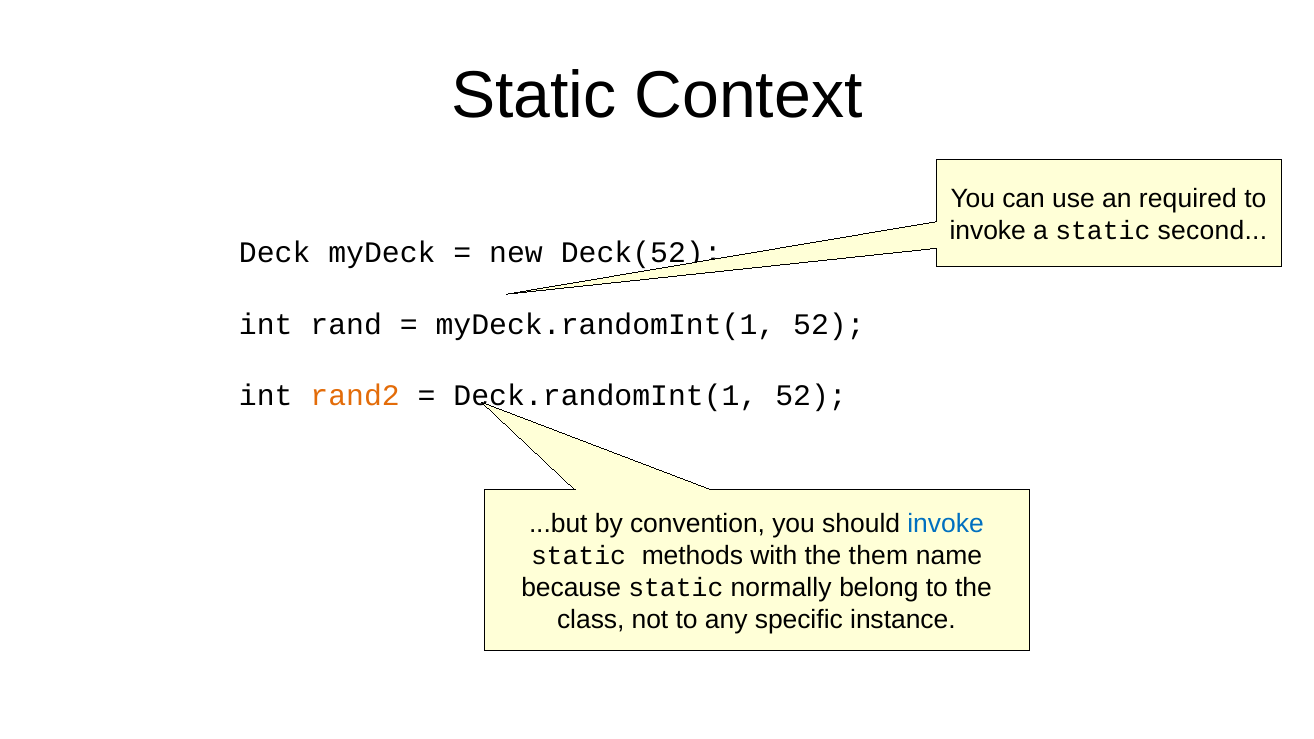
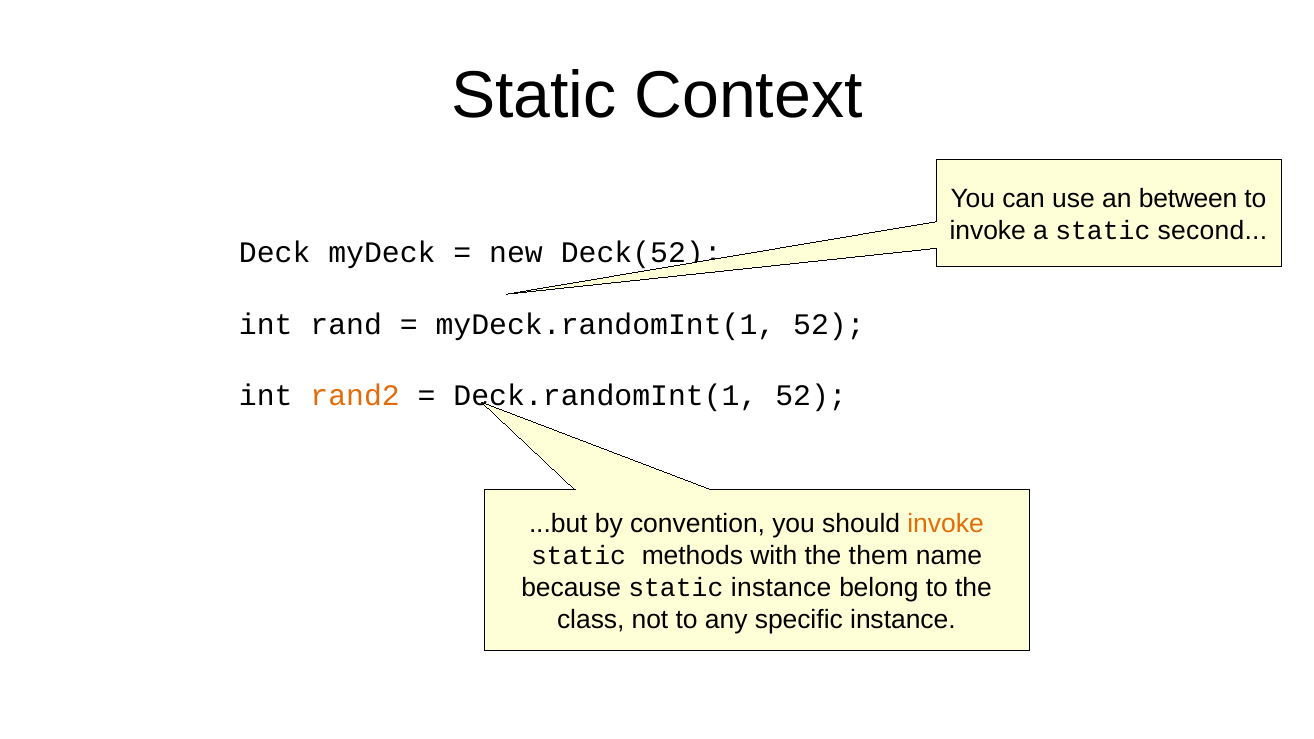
required: required -> between (1188, 199)
invoke colour: blue -> orange (946, 524)
static normally: normally -> instance (781, 588)
